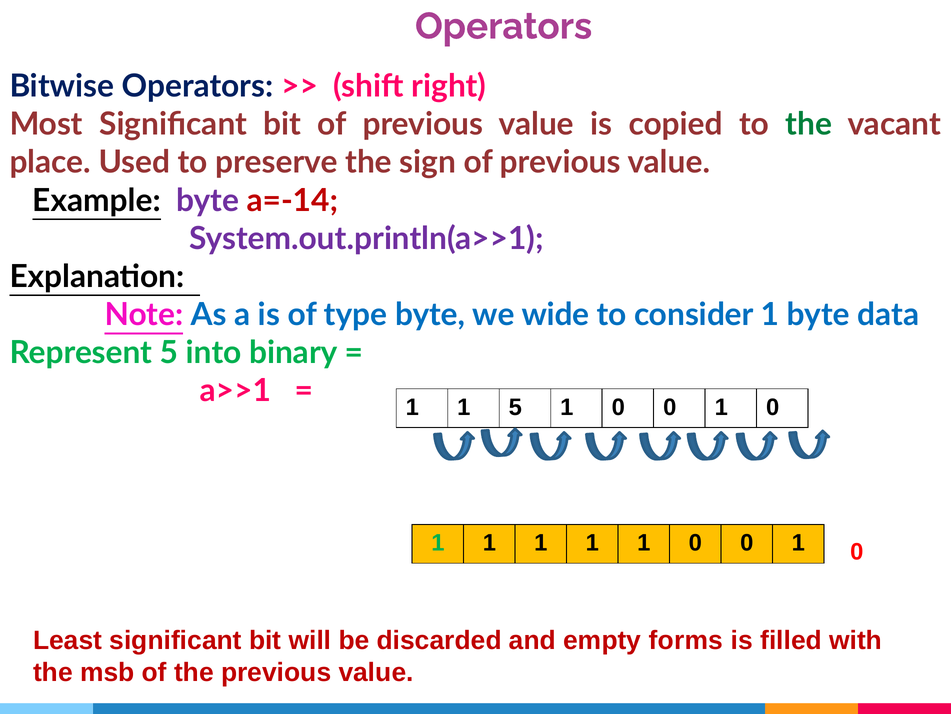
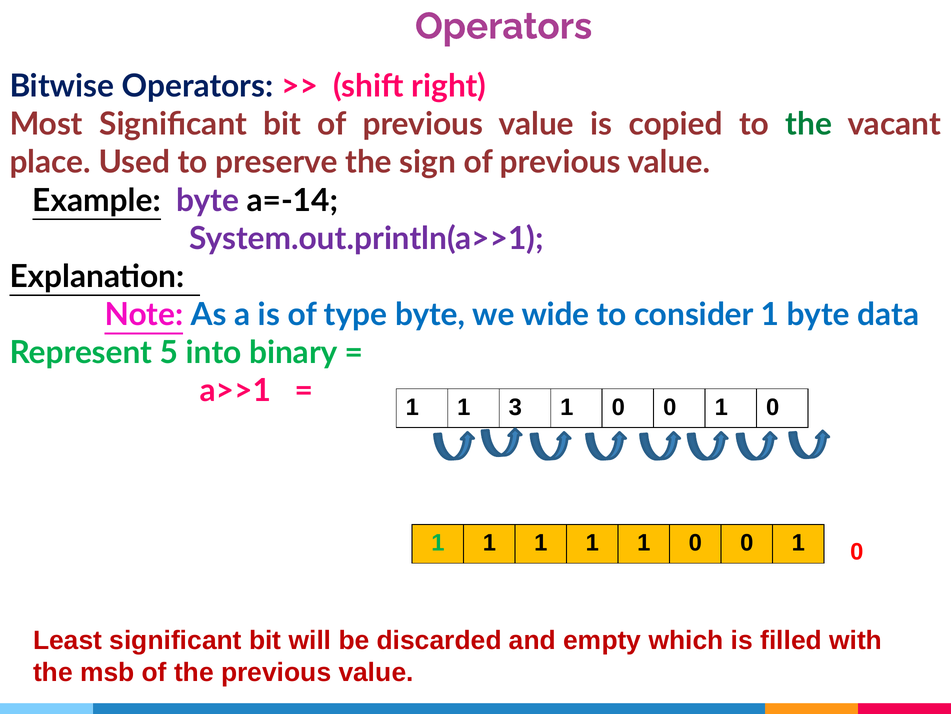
a=-14 colour: red -> black (293, 200)
1 5: 5 -> 3 (515, 407)
forms: forms -> which (686, 640)
